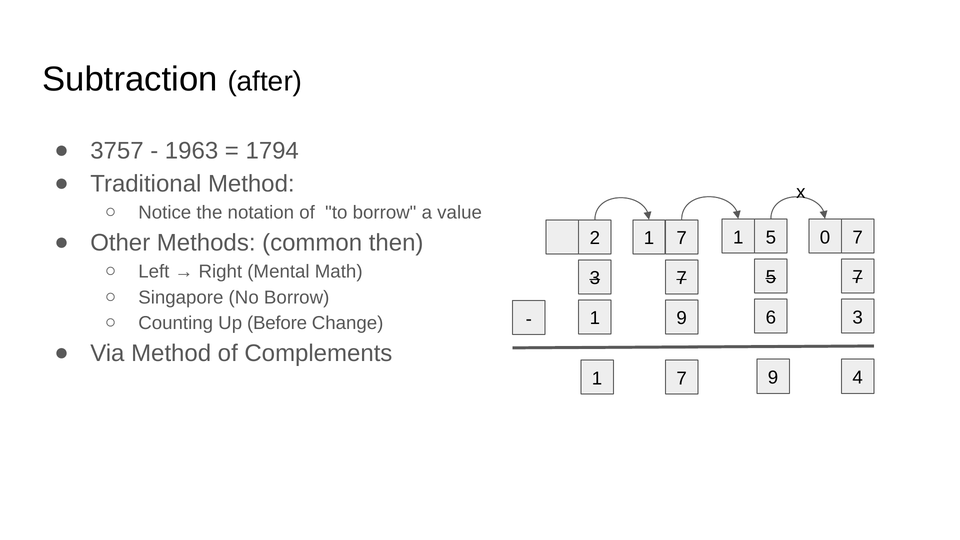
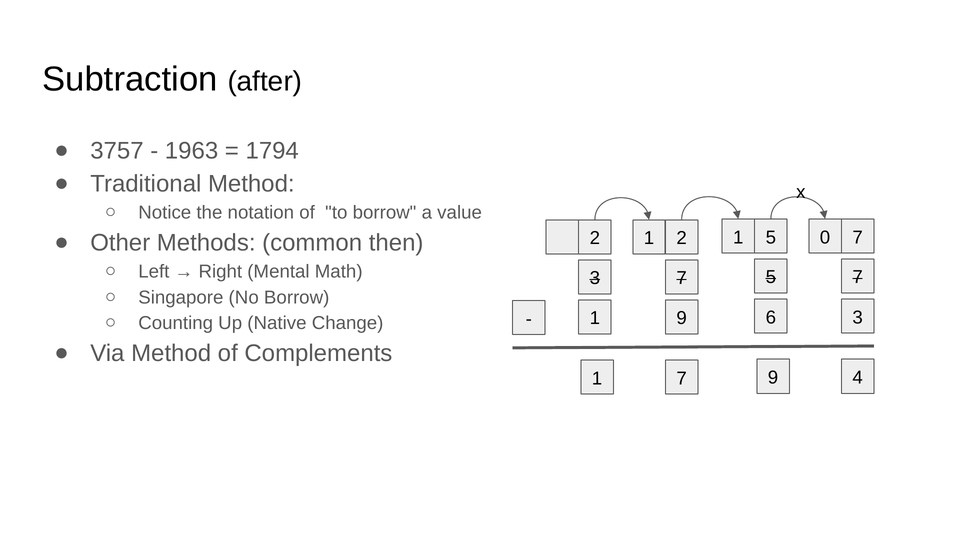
7: 7 -> 2 (682, 238)
Before: Before -> Native (277, 323)
